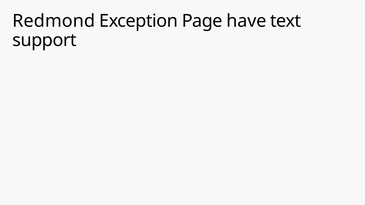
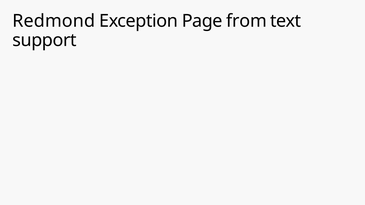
have: have -> from (246, 21)
